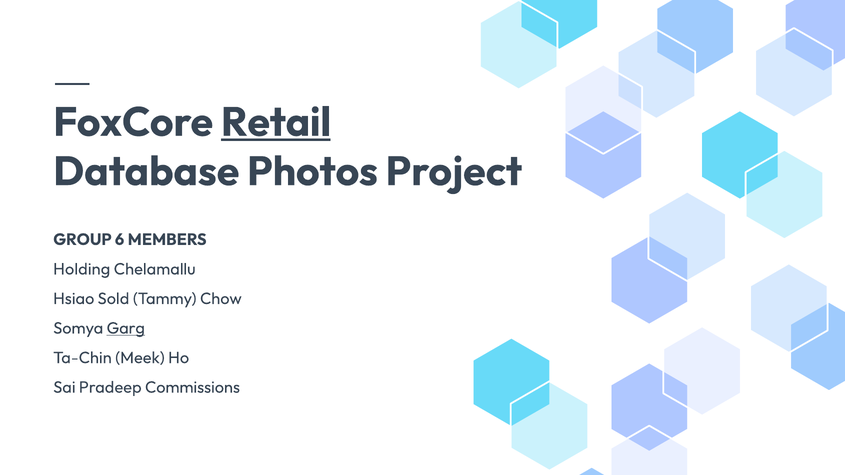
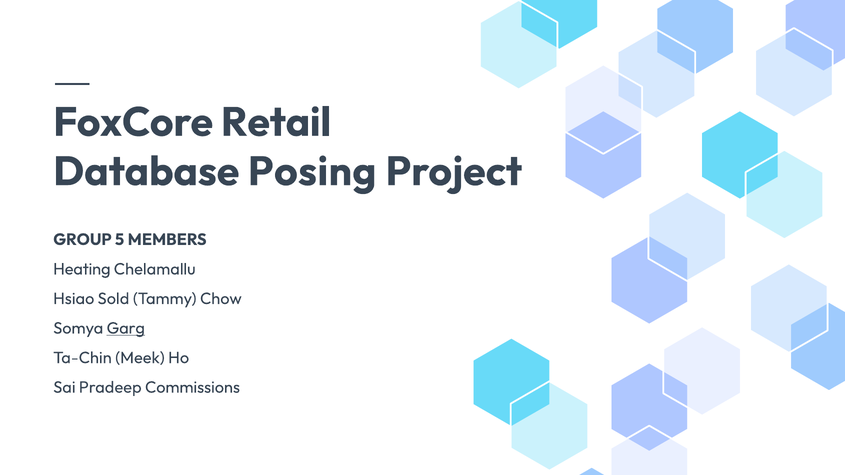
Retail underline: present -> none (276, 122)
Photos: Photos -> Posing (312, 172)
6: 6 -> 5 (120, 240)
Holding: Holding -> Heating (82, 269)
